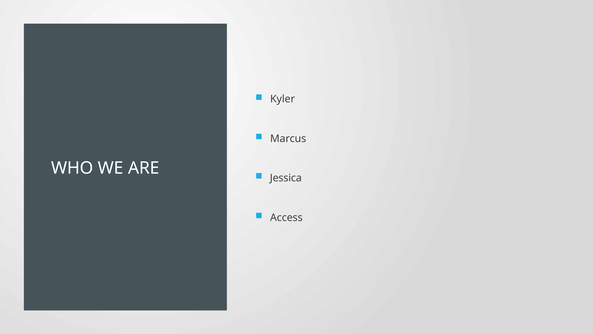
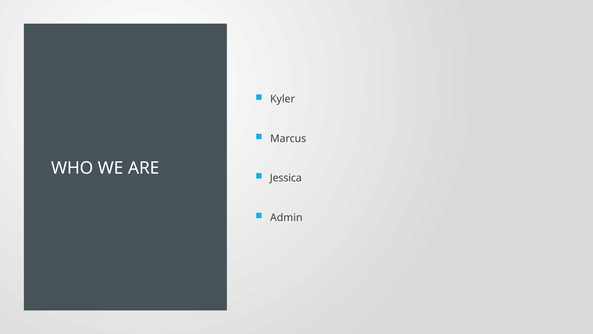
Access: Access -> Admin (286, 217)
